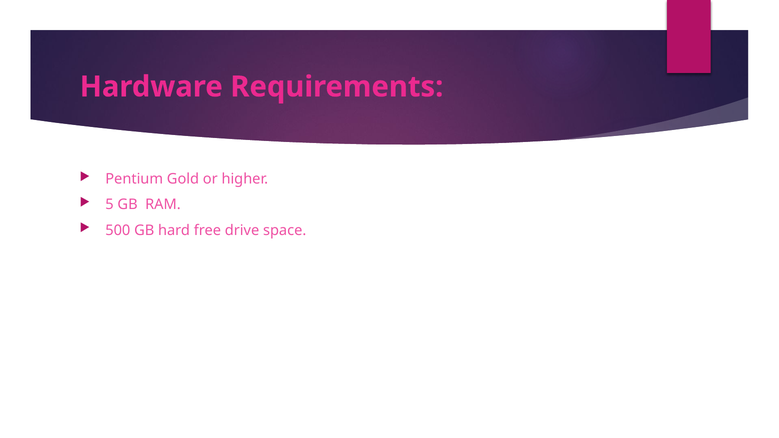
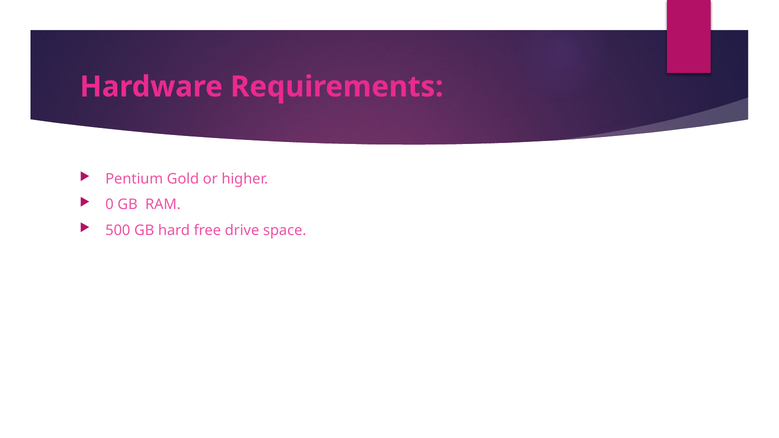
5: 5 -> 0 (110, 205)
